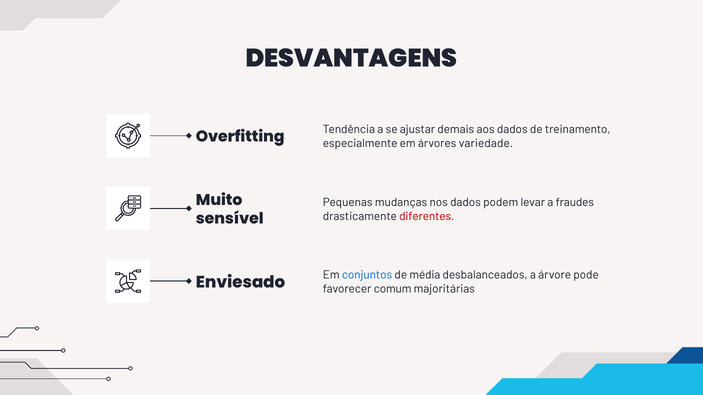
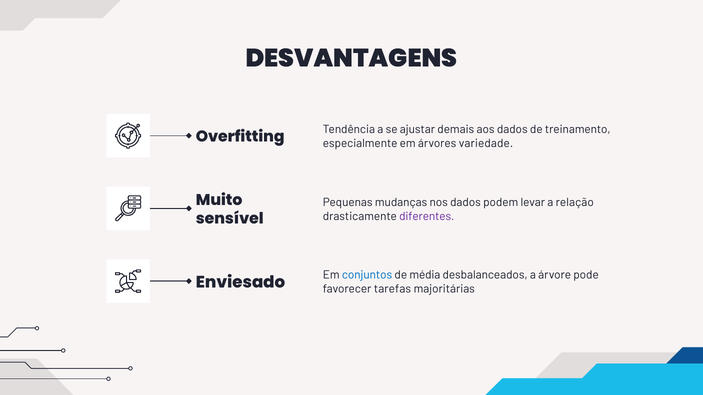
fraudes: fraudes -> relação (575, 202)
diferentes colour: red -> purple (427, 216)
comum: comum -> tarefas (392, 289)
